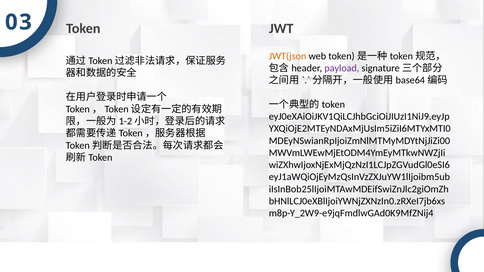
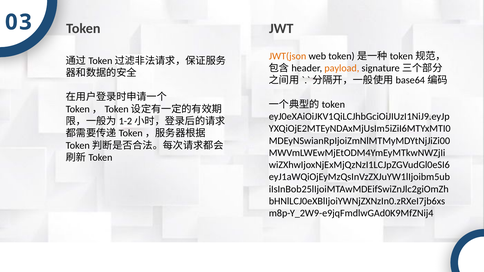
payload colour: purple -> orange (342, 68)
